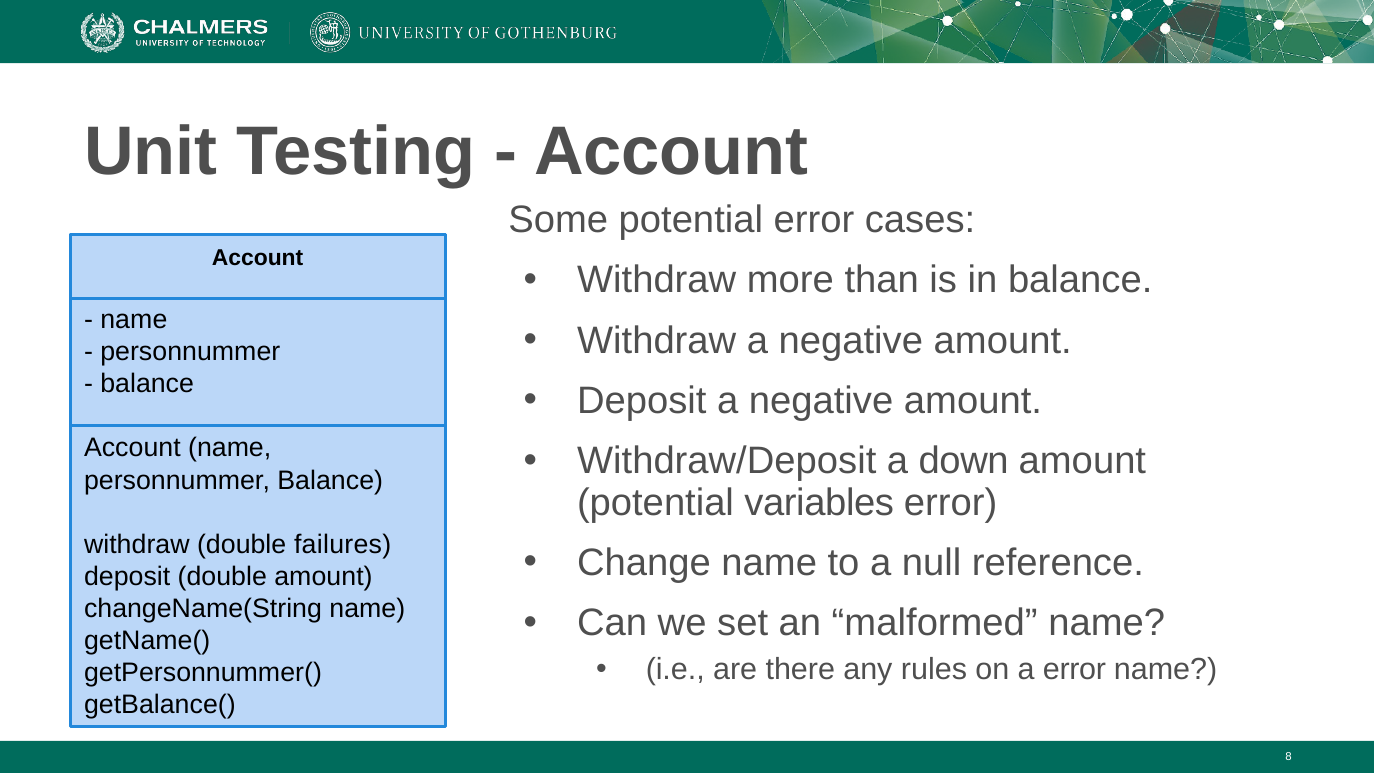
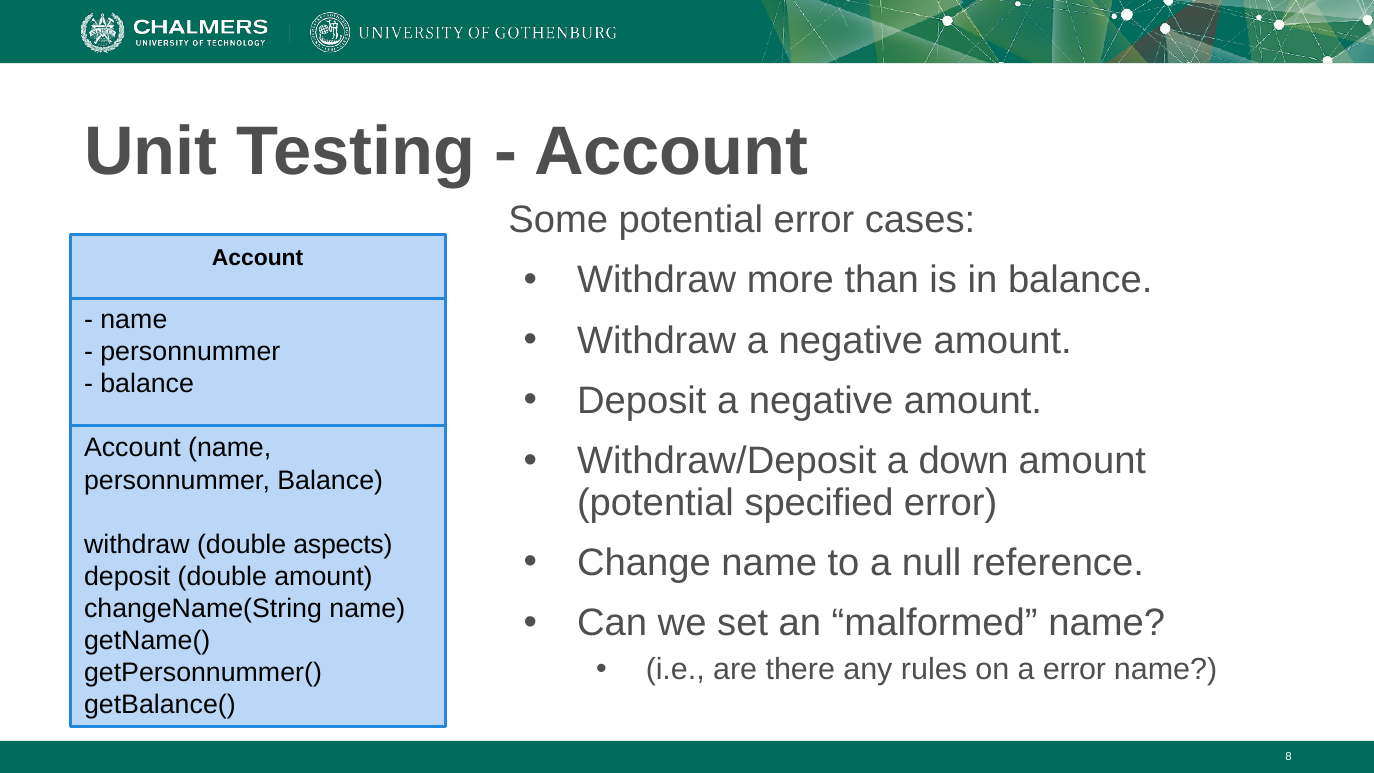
variables: variables -> specified (819, 502)
failures: failures -> aspects (343, 544)
